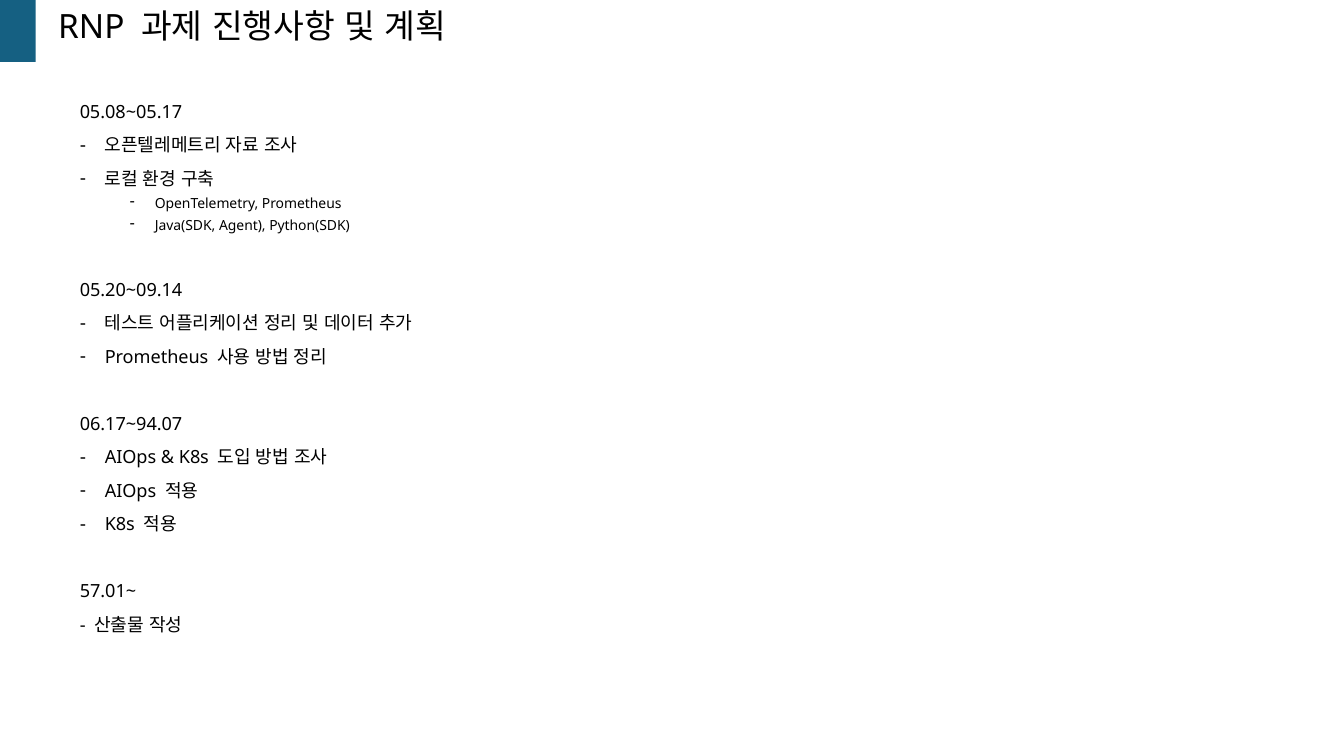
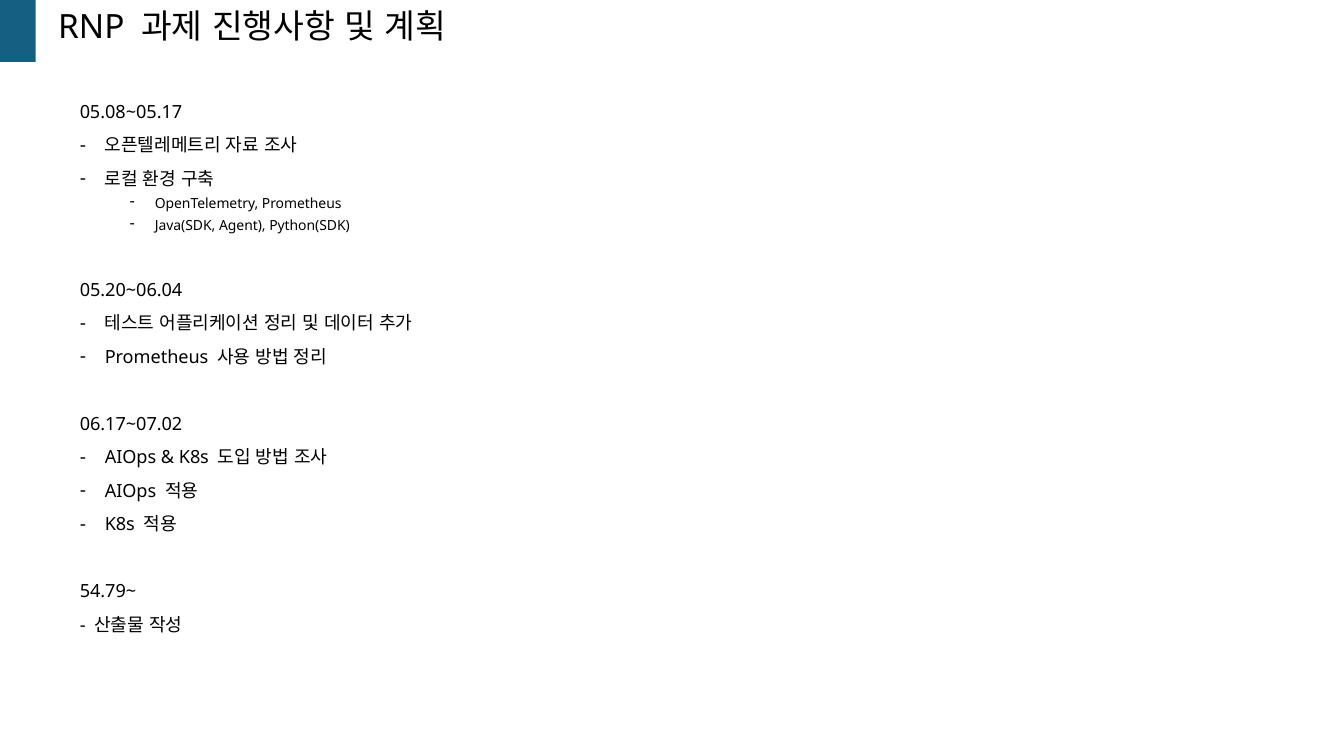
05.20~09.14: 05.20~09.14 -> 05.20~06.04 (131, 290)
06.17~94.07: 06.17~94.07 -> 06.17~07.02 (131, 424)
57.01~: 57.01~ -> 54.79~ (108, 591)
